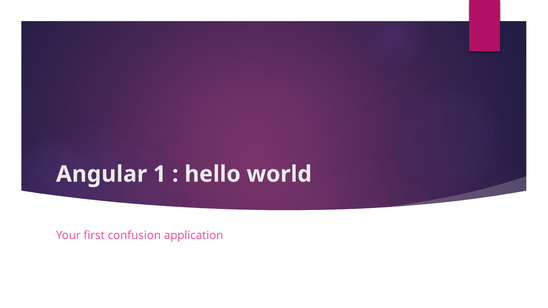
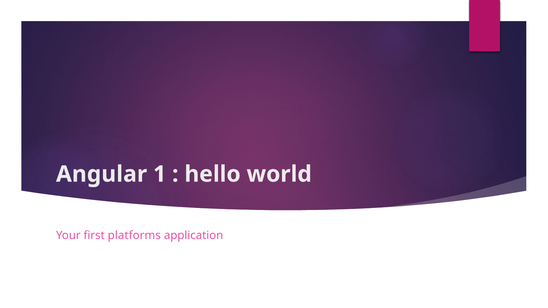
confusion: confusion -> platforms (134, 236)
